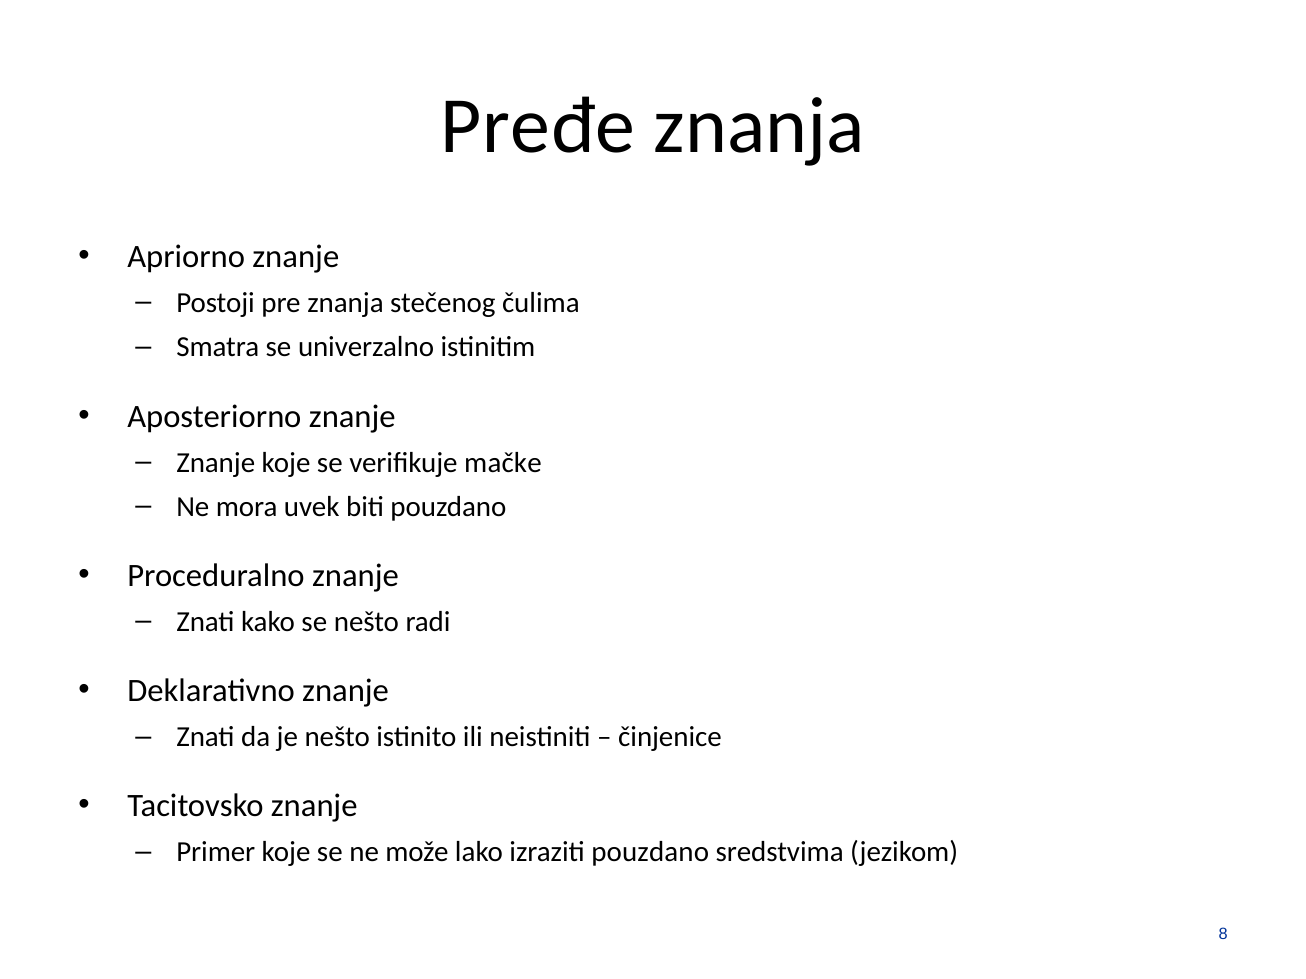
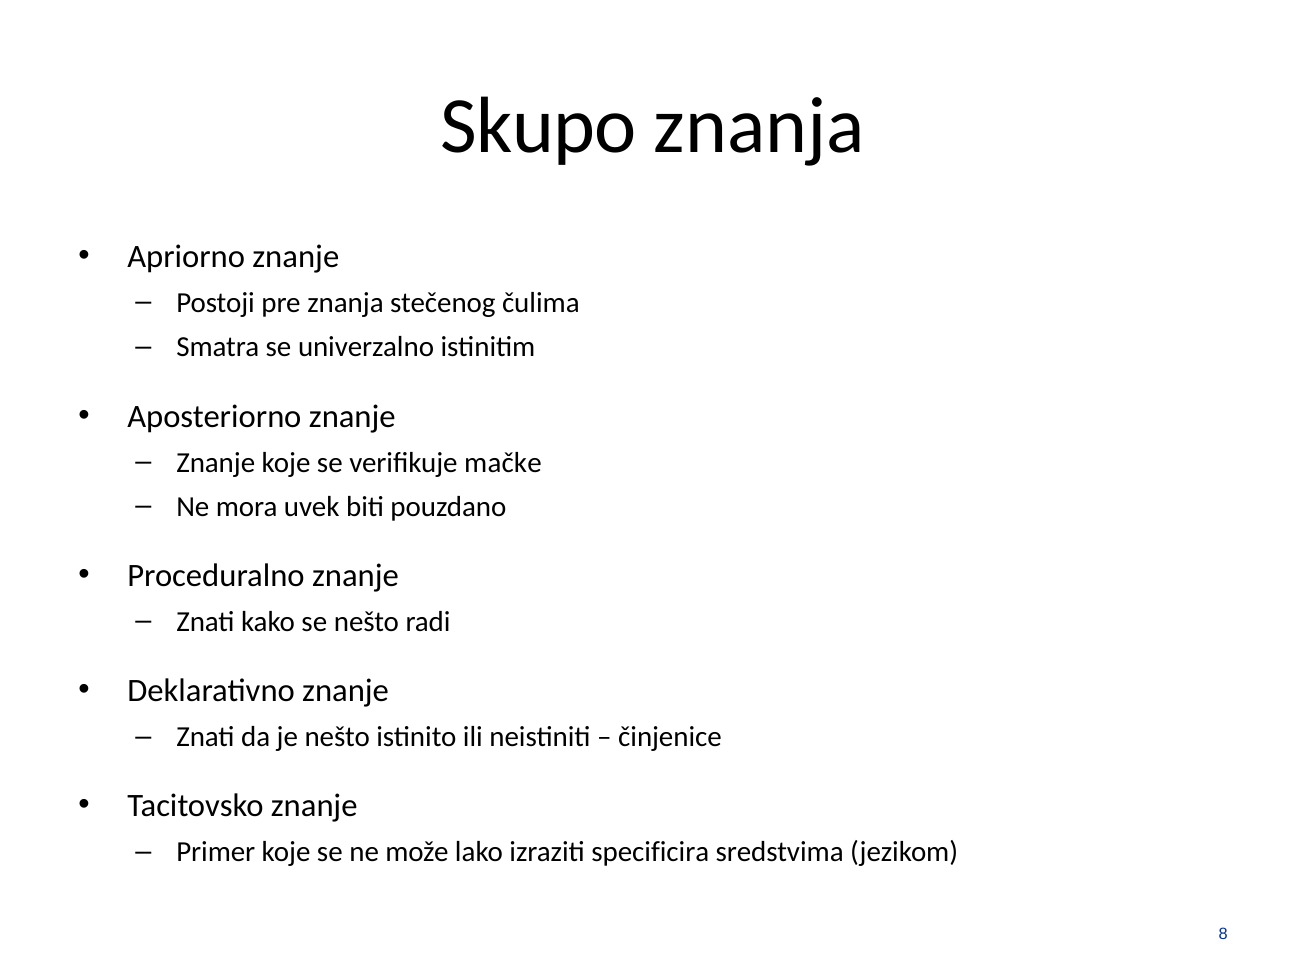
Pređe: Pređe -> Skupo (539, 126)
izraziti pouzdano: pouzdano -> specificira (650, 853)
